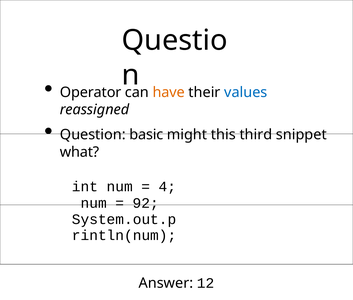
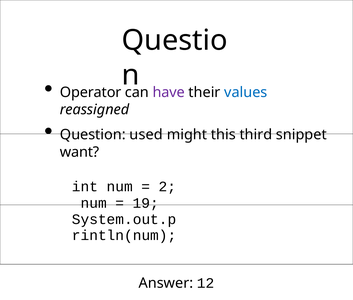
have colour: orange -> purple (169, 92)
basic: basic -> used (146, 135)
what: what -> want (80, 152)
4: 4 -> 2 (167, 187)
92: 92 -> 19 (146, 204)
